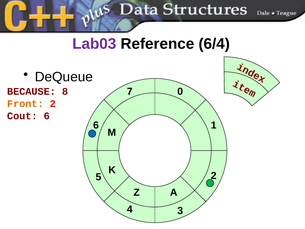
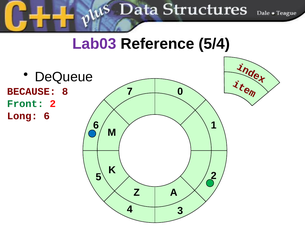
6/4: 6/4 -> 5/4 (214, 44)
Front colour: orange -> green (25, 104)
Cout: Cout -> Long (22, 116)
